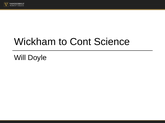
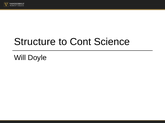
Wickham: Wickham -> Structure (35, 42)
